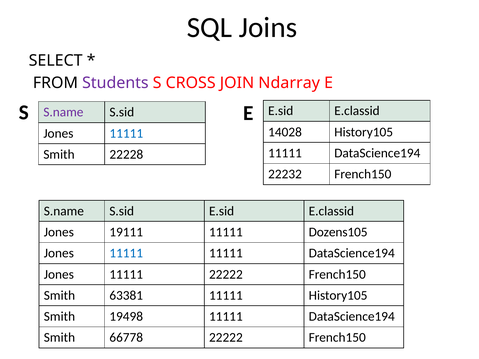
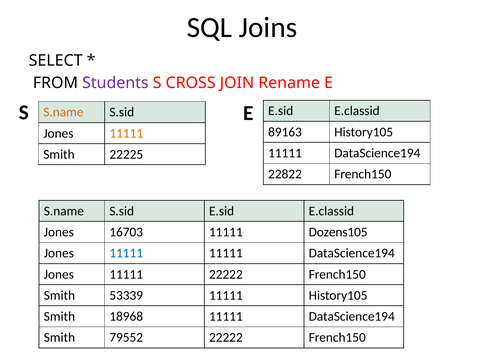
Ndarray: Ndarray -> Rename (289, 83)
S.name colour: purple -> orange (63, 112)
14028: 14028 -> 89163 (285, 132)
11111 colour: blue -> orange (126, 133)
22228: 22228 -> 22225 (126, 154)
22232: 22232 -> 22822 (285, 174)
19111: 19111 -> 16703 (126, 232)
63381: 63381 -> 53339 (126, 296)
19498: 19498 -> 18968 (126, 317)
66778: 66778 -> 79552 (126, 338)
